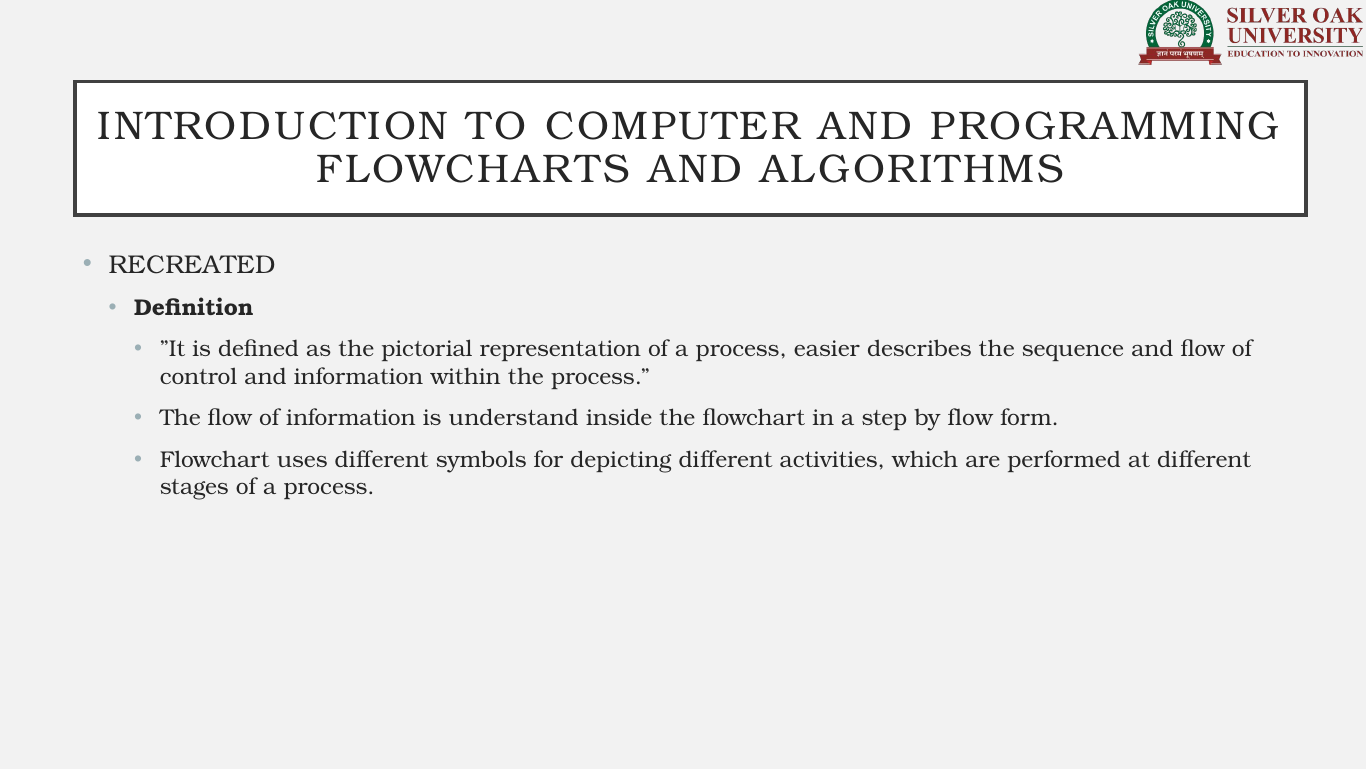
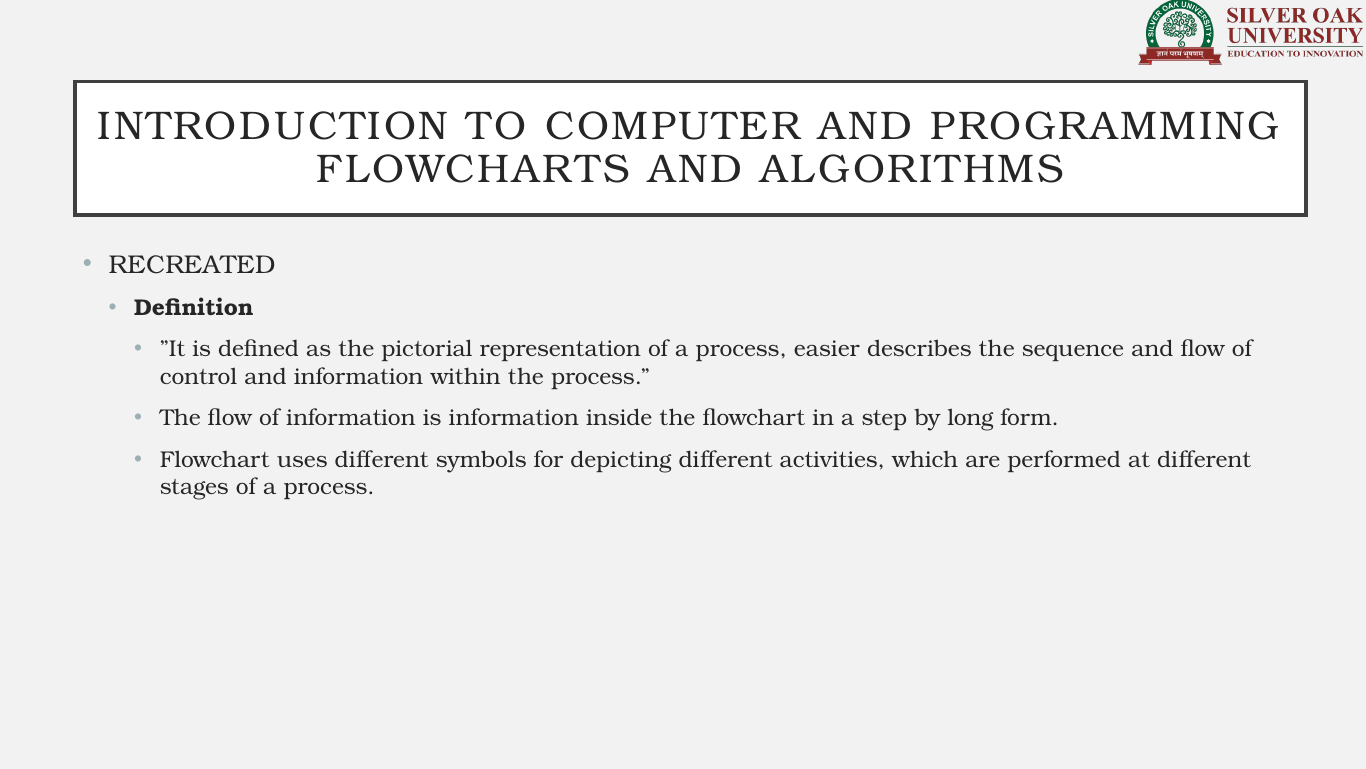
is understand: understand -> information (514, 418)
by flow: flow -> long (970, 418)
